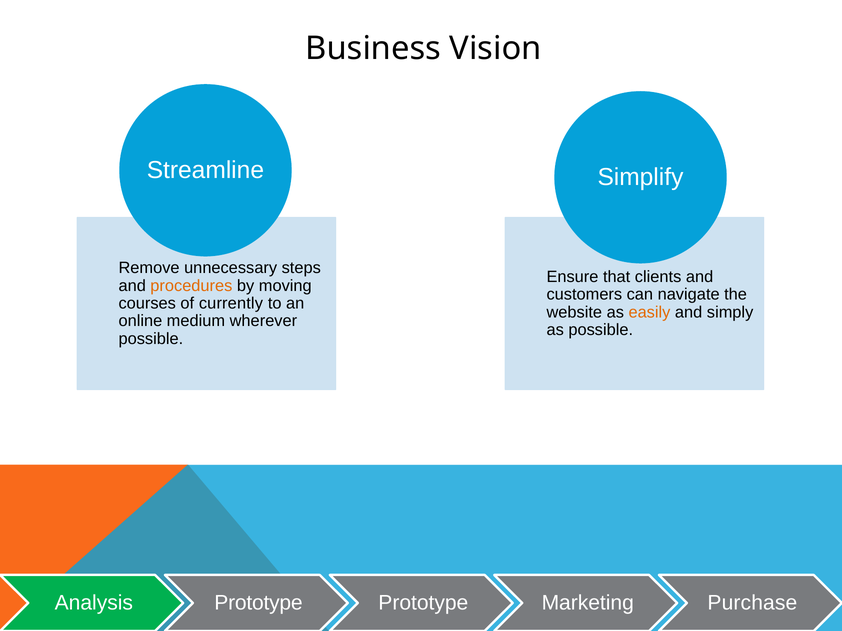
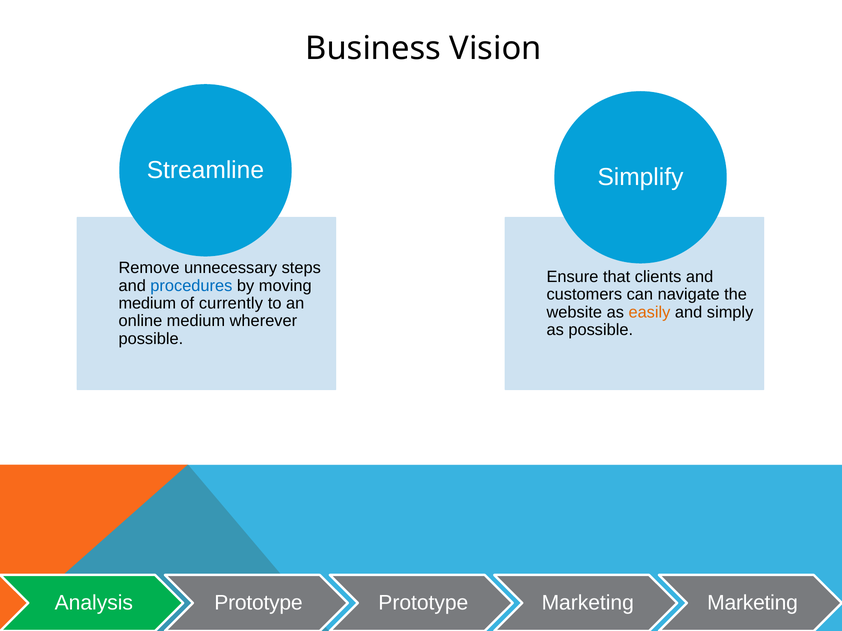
procedures colour: orange -> blue (191, 286)
courses: courses -> medium (147, 304)
Marketing Purchase: Purchase -> Marketing (753, 603)
